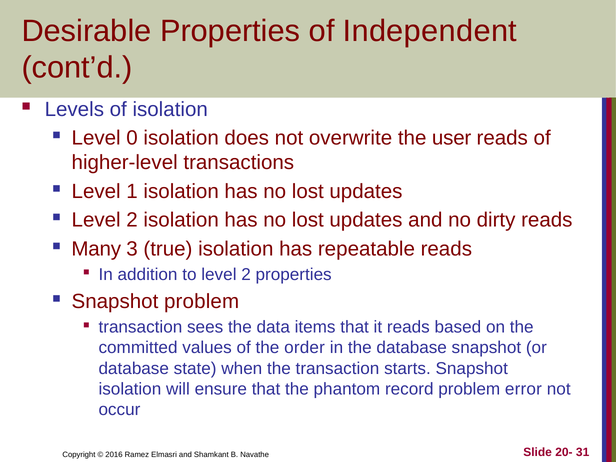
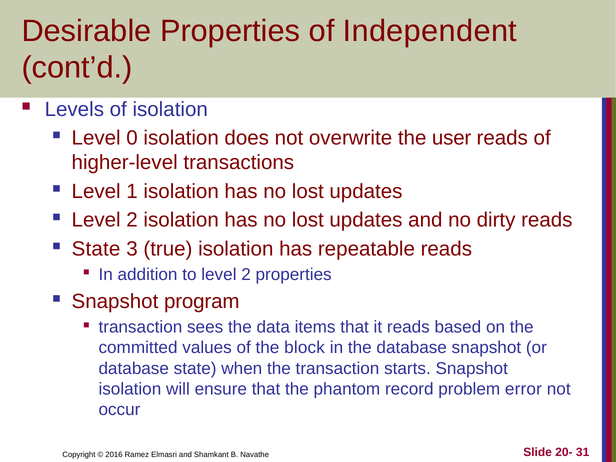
Many: Many -> State (96, 249)
Snapshot problem: problem -> program (202, 302)
order: order -> block (305, 348)
